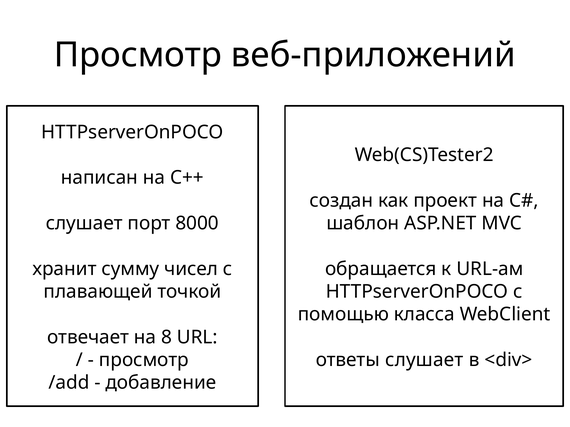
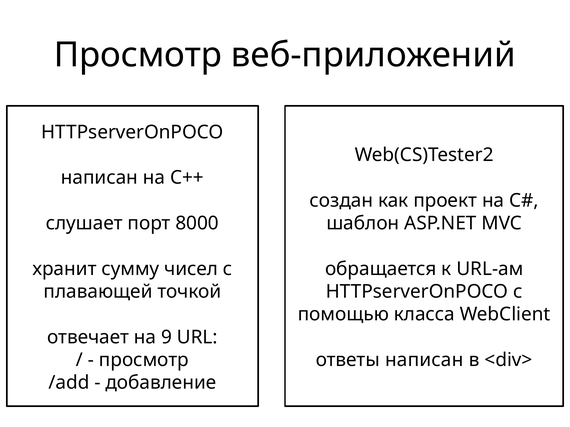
8: 8 -> 9 (167, 338)
ответы слушает: слушает -> написан (424, 360)
